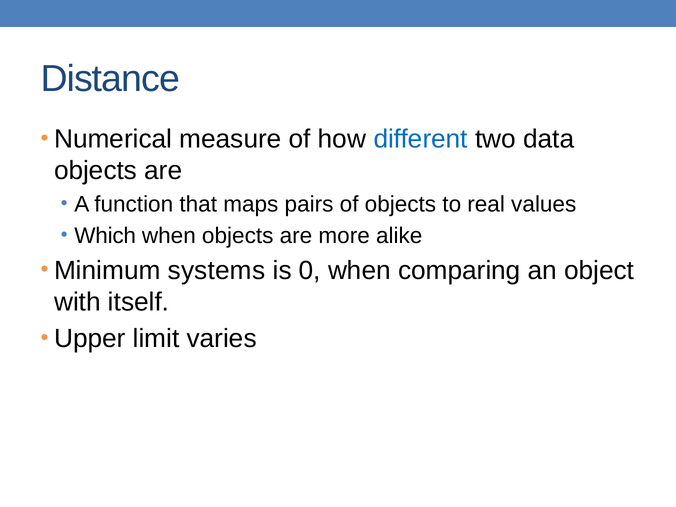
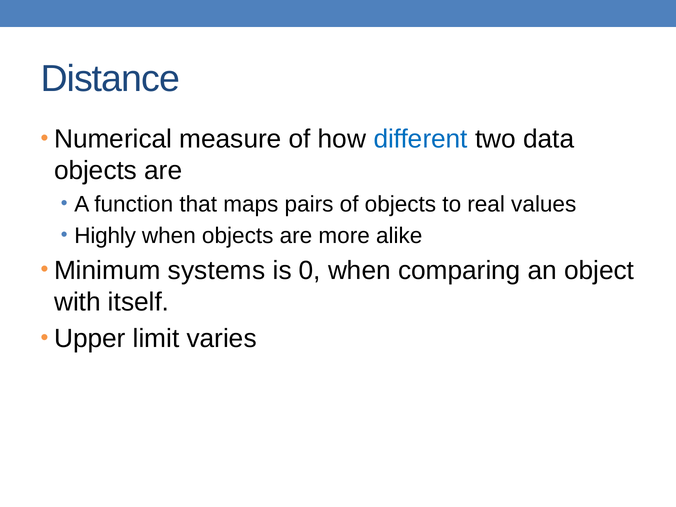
Which: Which -> Highly (105, 236)
